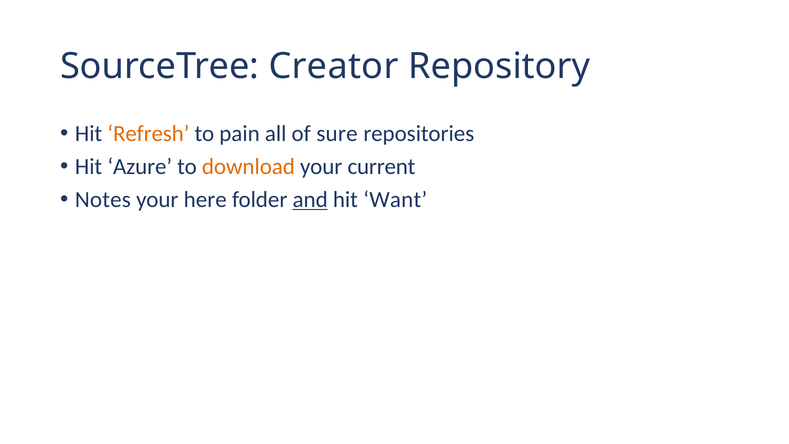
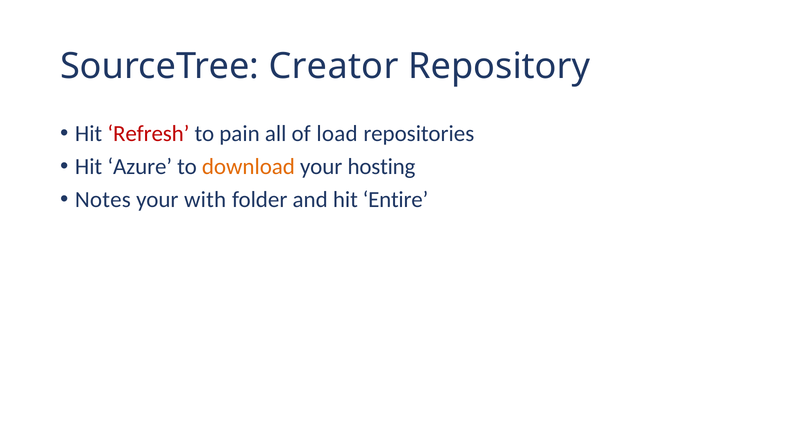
Refresh colour: orange -> red (148, 133)
sure: sure -> load (337, 133)
current: current -> hosting (381, 166)
here: here -> with (205, 200)
and underline: present -> none (310, 200)
Want: Want -> Entire (395, 200)
